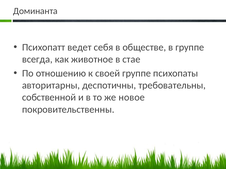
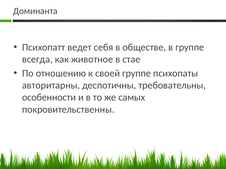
собственной: собственной -> особенности (49, 98)
новое: новое -> самых (132, 98)
